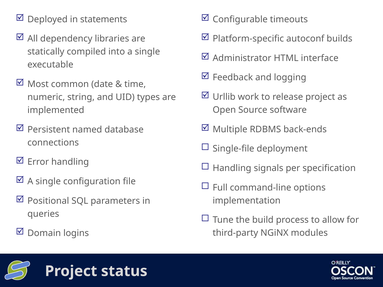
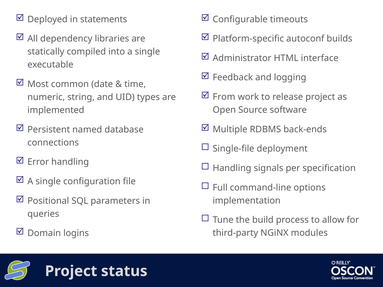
Urllib: Urllib -> From (224, 97)
